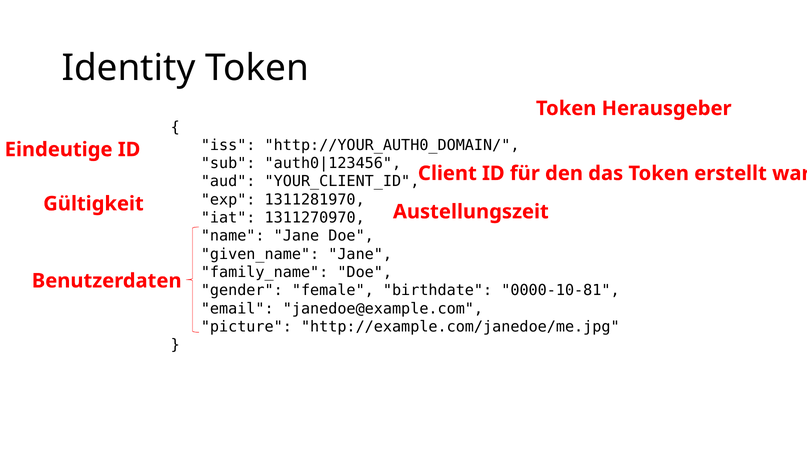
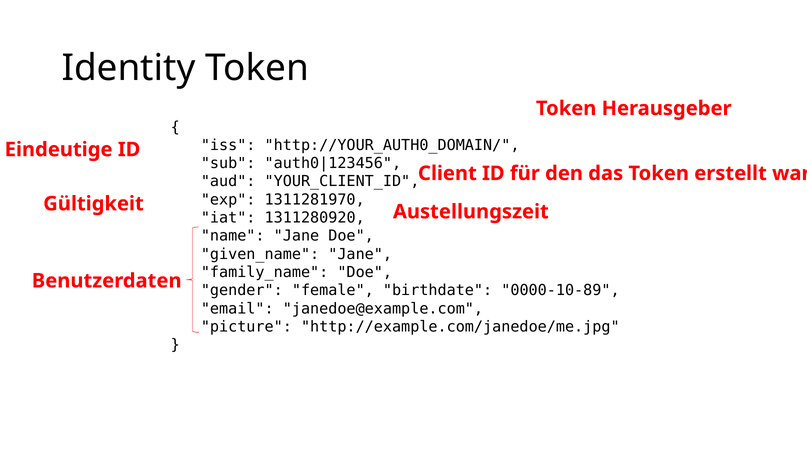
1311270970: 1311270970 -> 1311280920 (315, 218)
0000-10-81: 0000-10-81 -> 0000-10-89 (560, 290)
